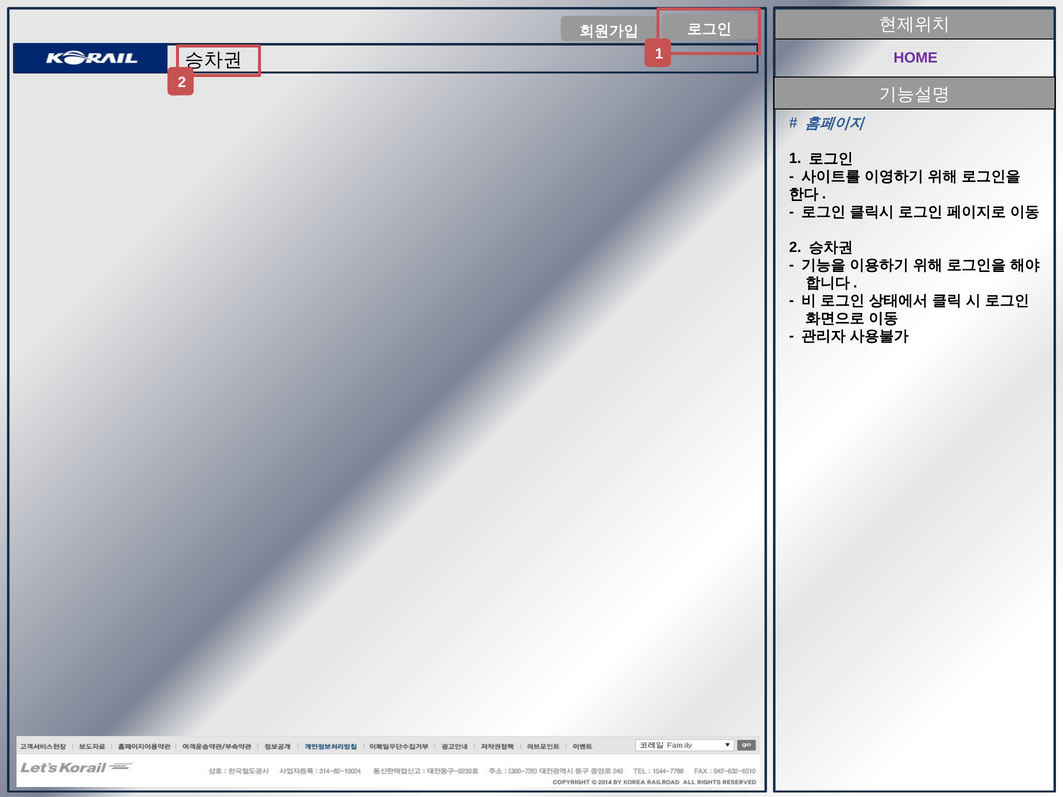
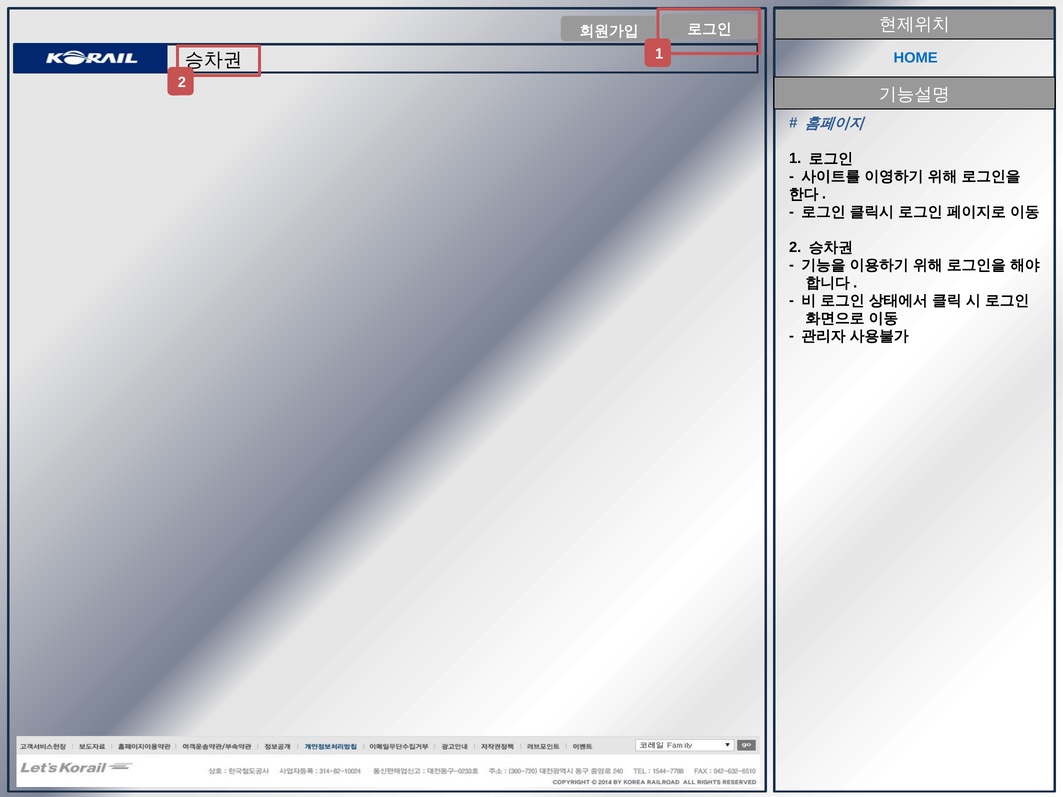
HOME colour: purple -> blue (916, 58)
